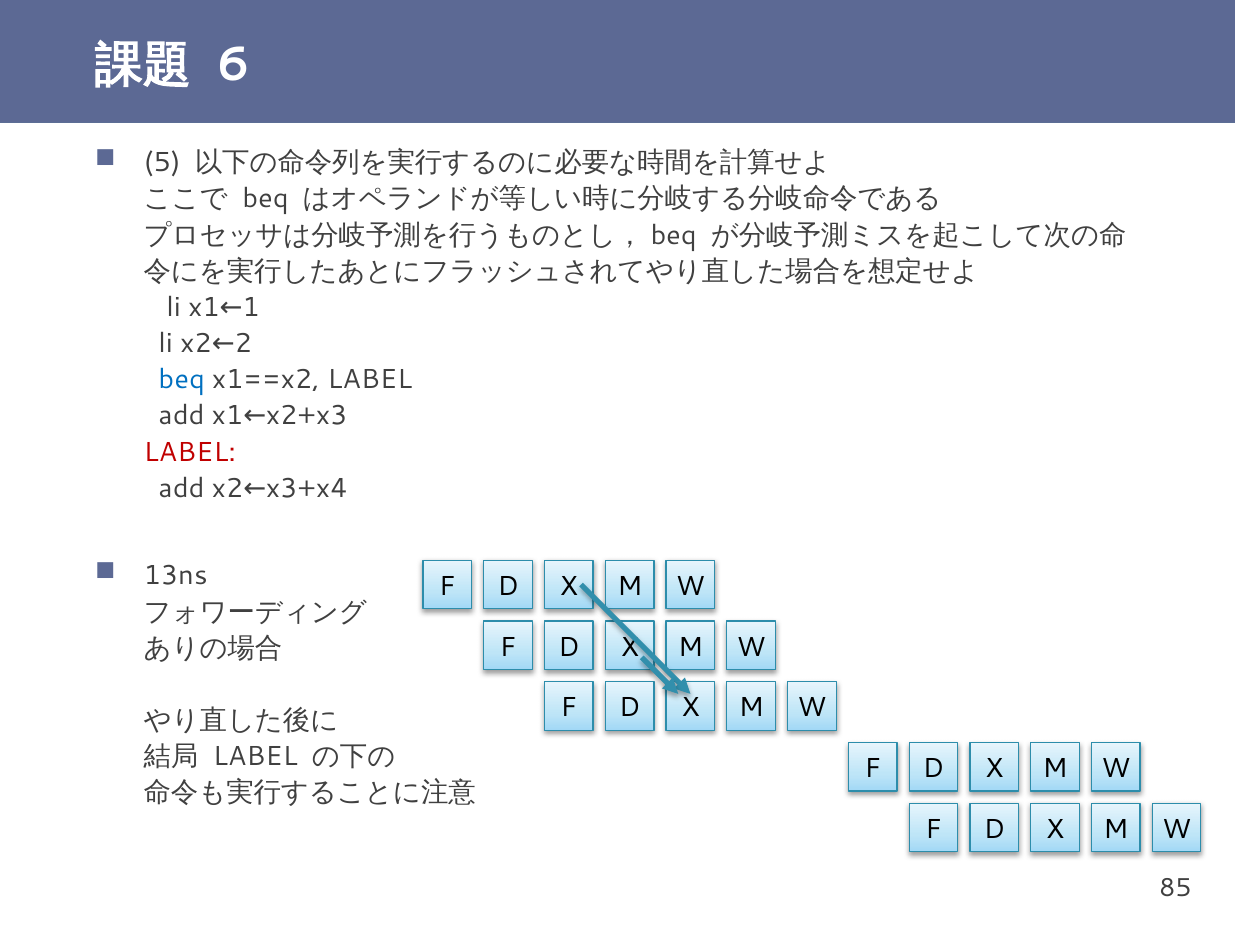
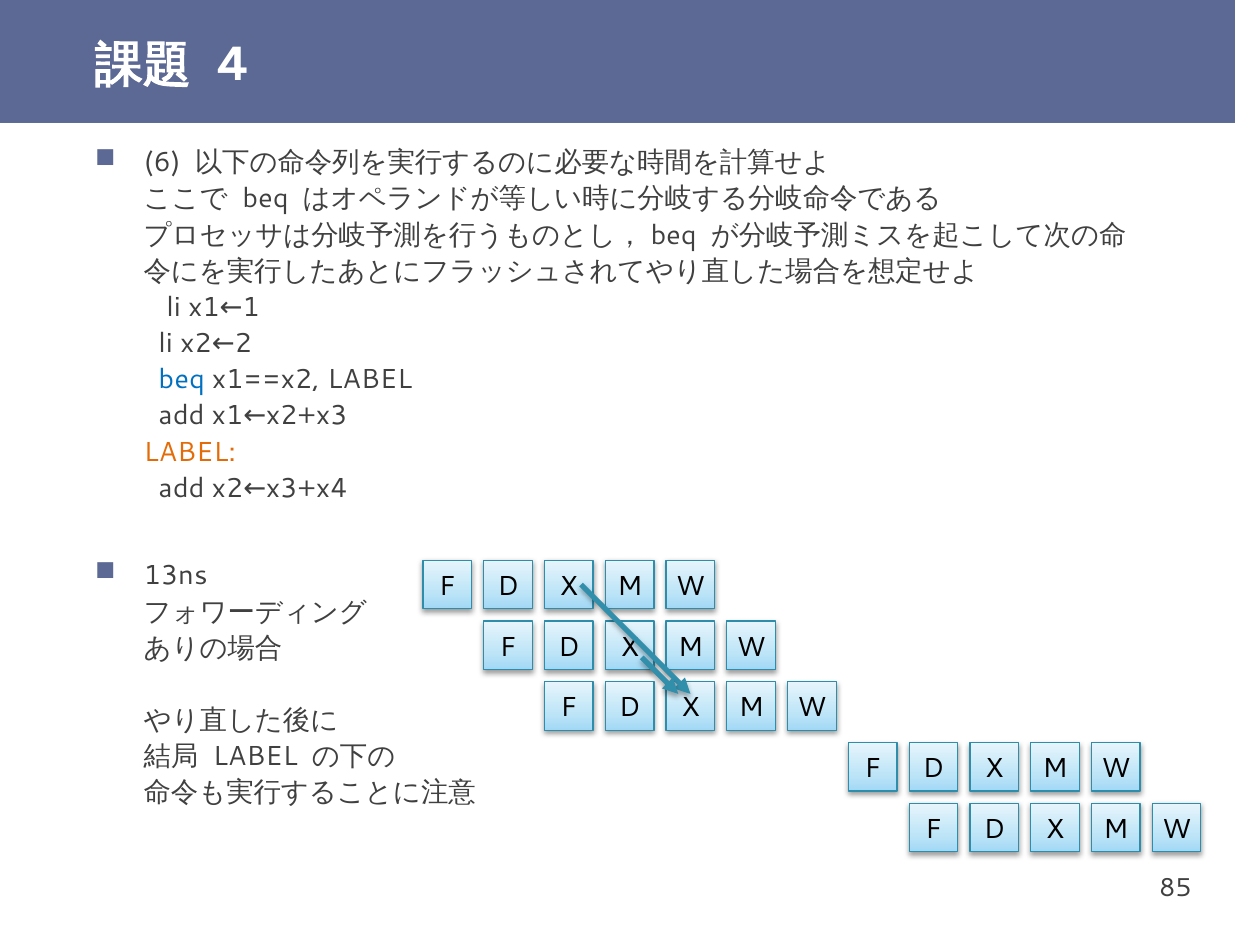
6: 6 -> 4 (234, 65)
5: 5 -> 6 (162, 163)
LABEL colour: red -> orange (190, 452)
